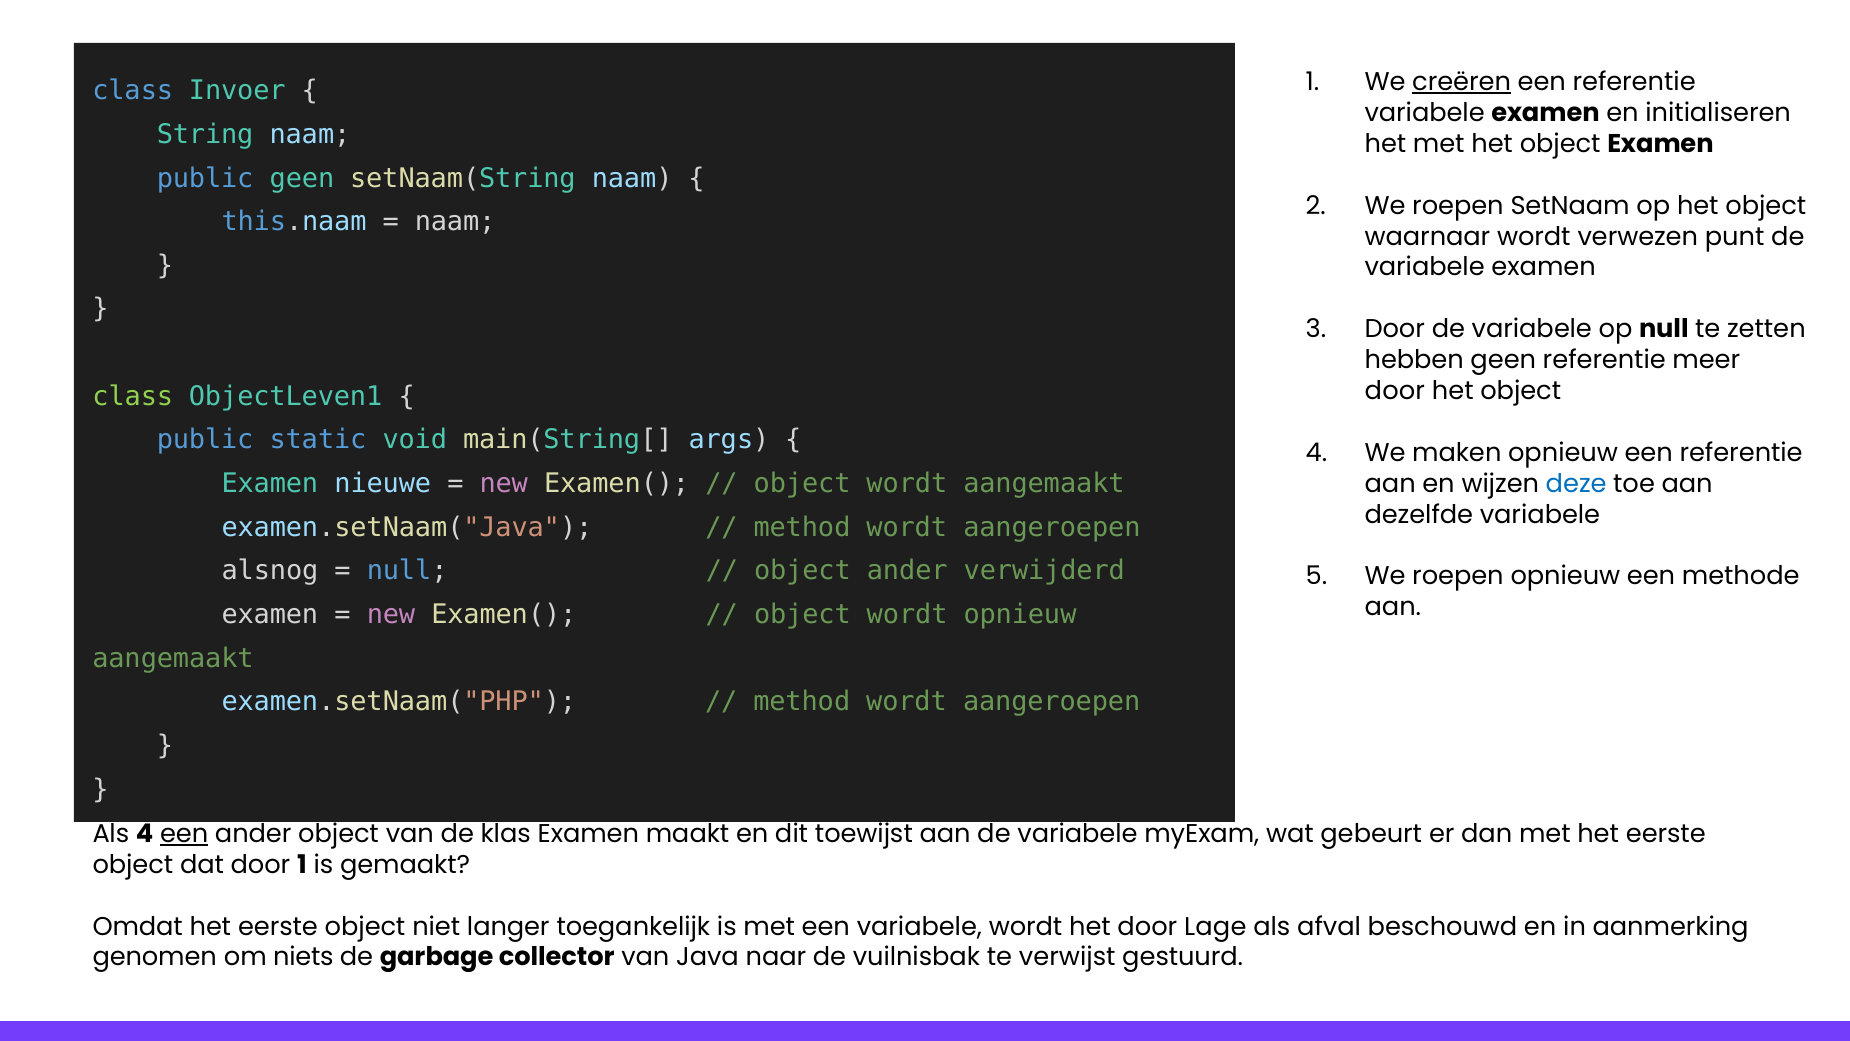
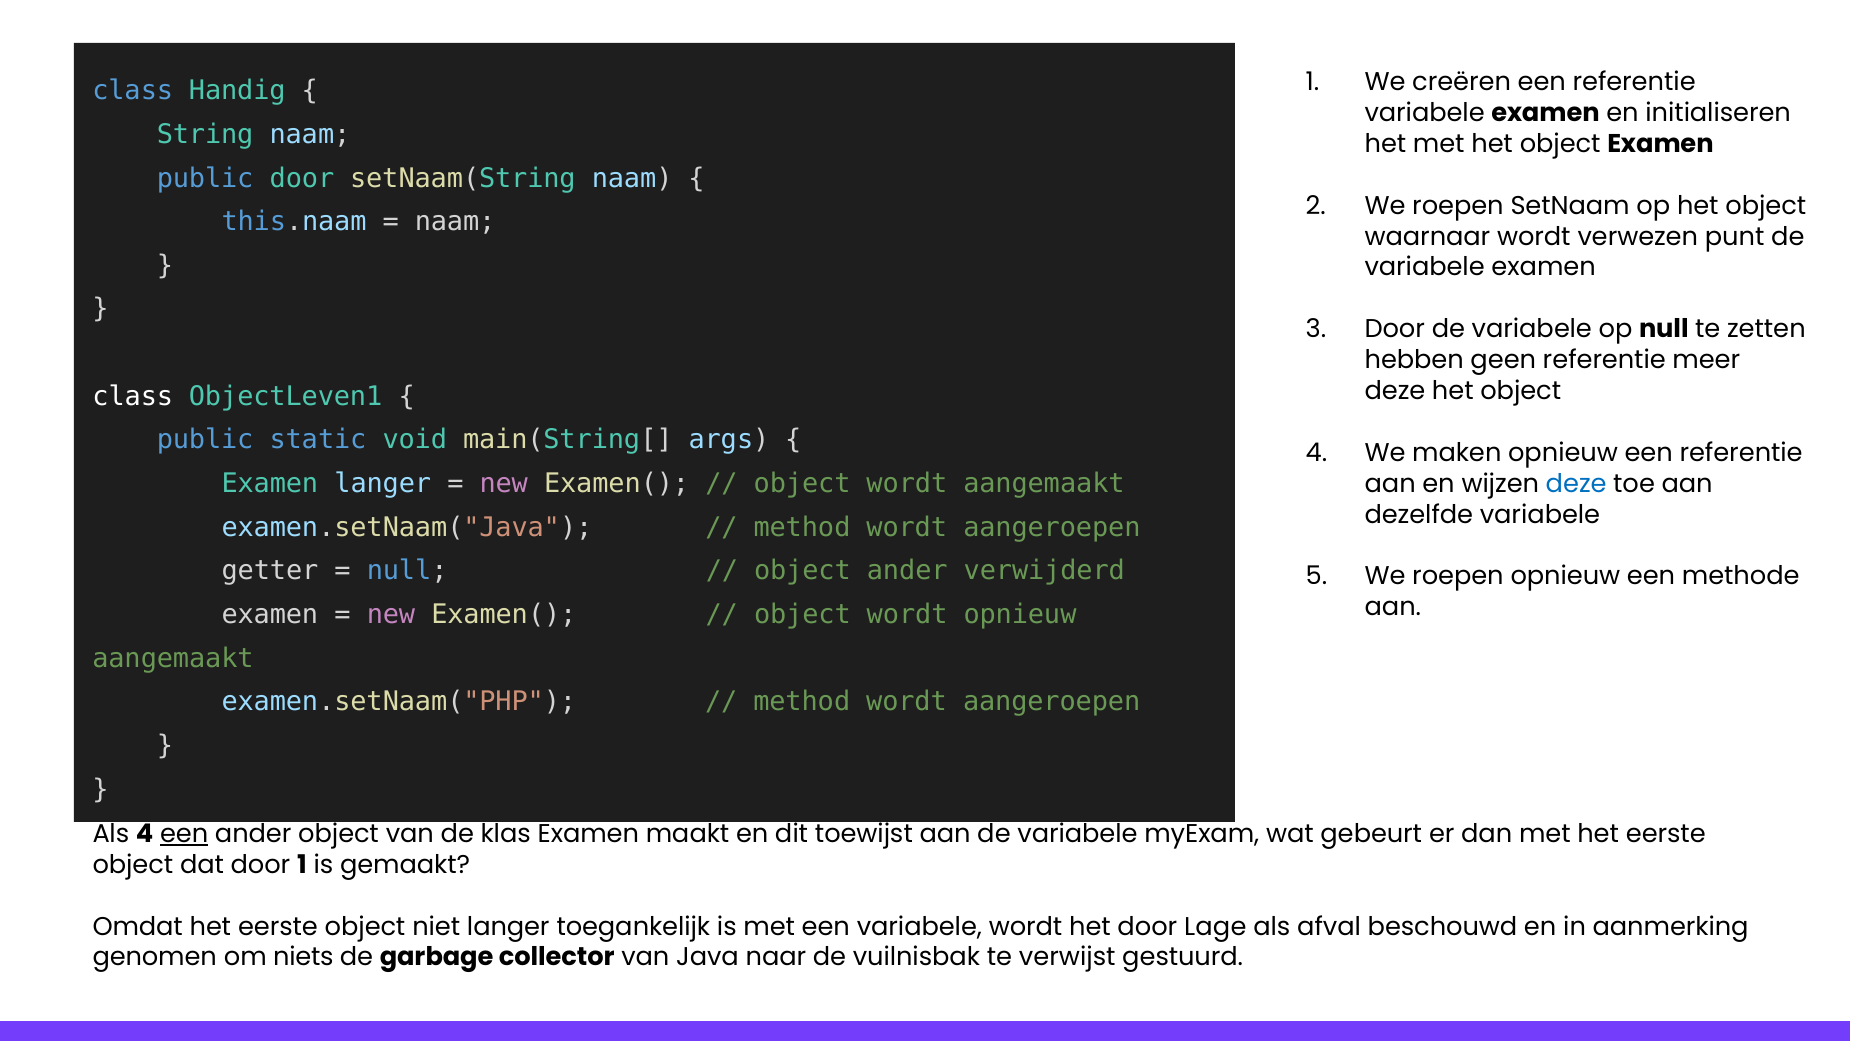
Invoer: Invoer -> Handig (237, 91)
creëren underline: present -> none (1462, 82)
public geen: geen -> door (302, 178)
class colour: light green -> white (133, 396)
door: door -> deze (1395, 391)
Examen nieuwe: nieuwe -> langer (383, 483)
alsnog: alsnog -> getter (270, 571)
